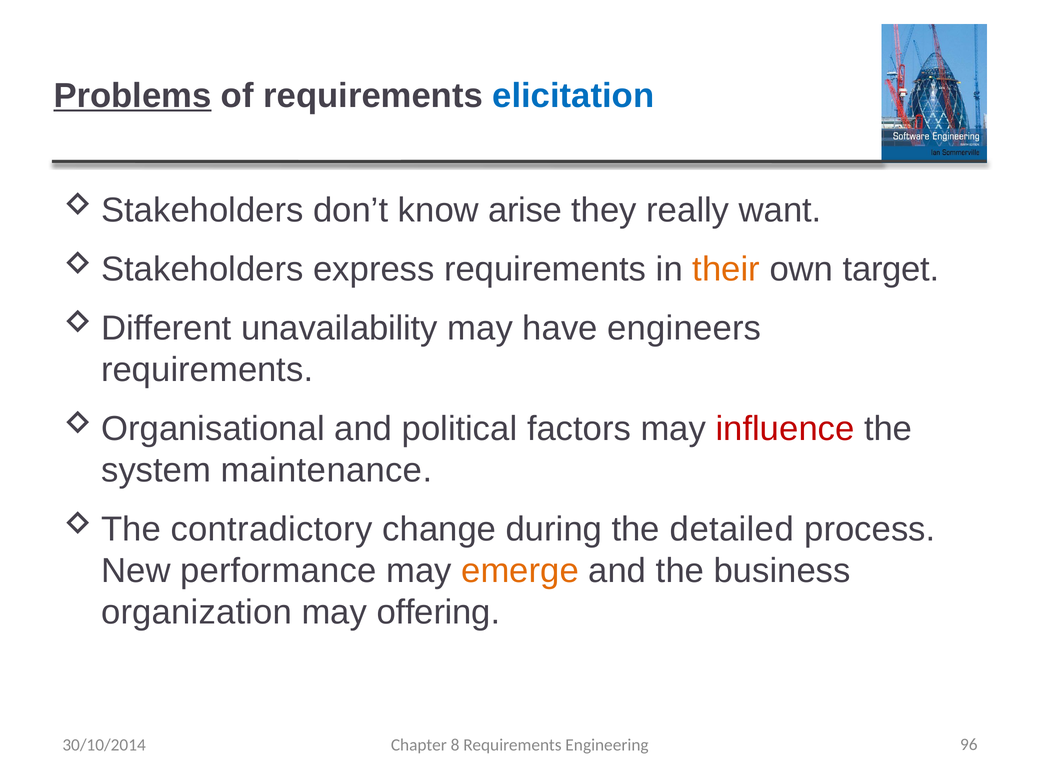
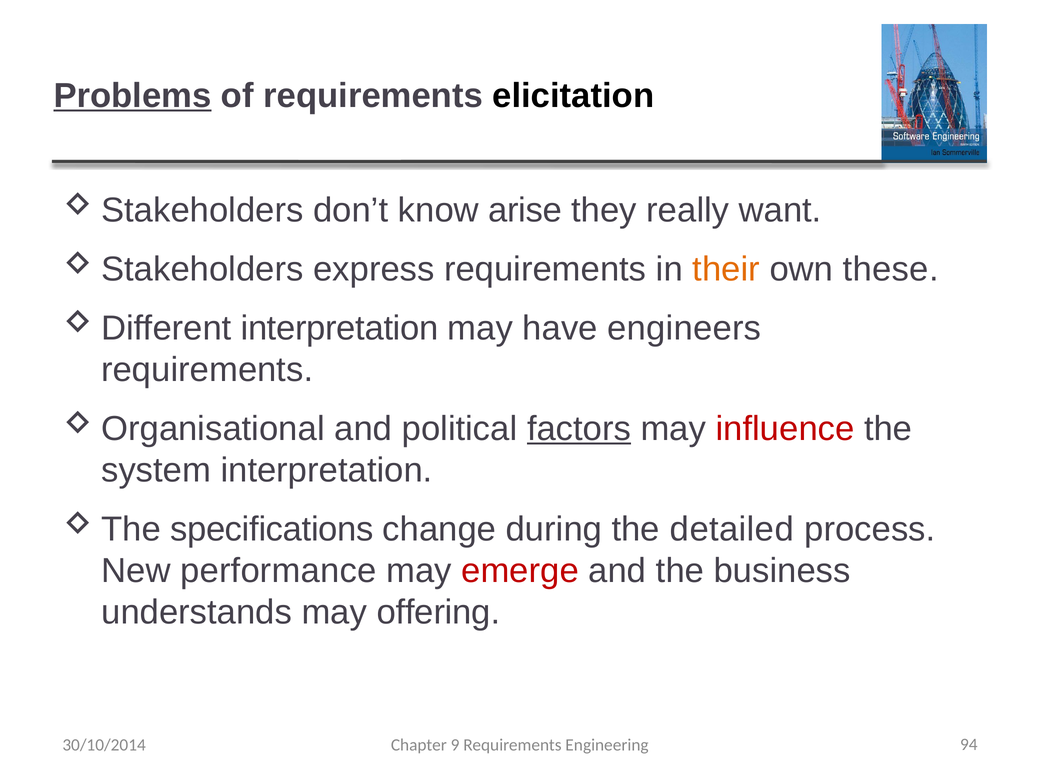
elicitation colour: blue -> black (573, 96)
target: target -> these (891, 269)
unavailability: unavailability -> interpretation (340, 328)
factors underline: none -> present (579, 429)
system maintenance: maintenance -> interpretation (327, 470)
contradictory: contradictory -> specifications (272, 529)
emerge colour: orange -> red (520, 571)
organization: organization -> understands (197, 613)
8: 8 -> 9 (455, 745)
96: 96 -> 94 (969, 745)
